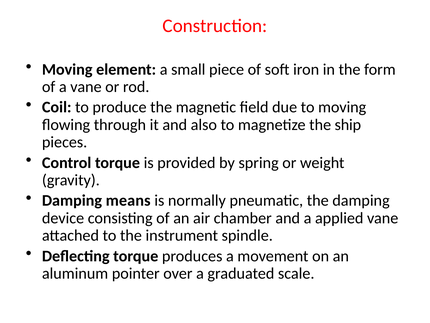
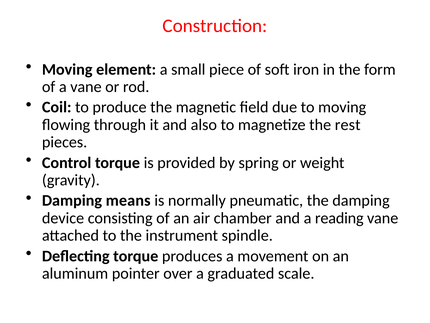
ship: ship -> rest (348, 125)
applied: applied -> reading (339, 218)
